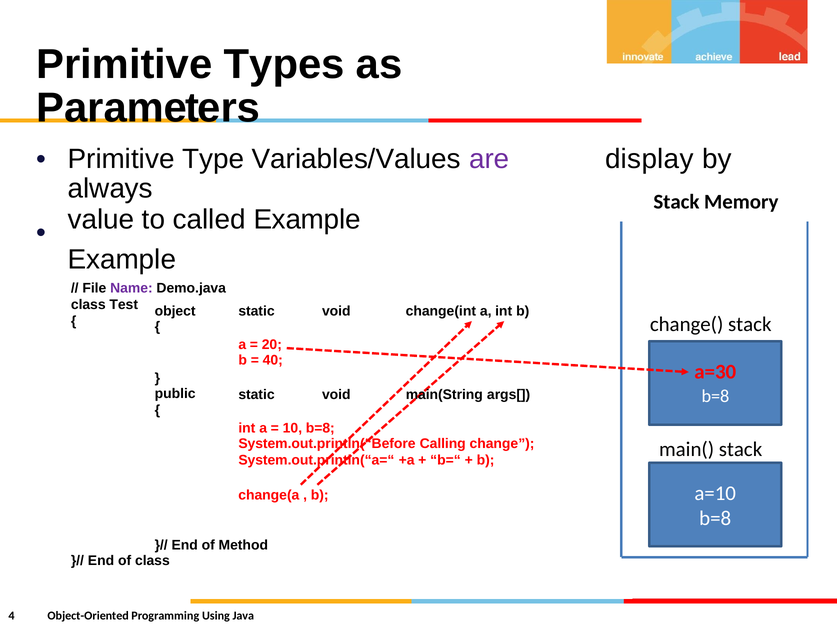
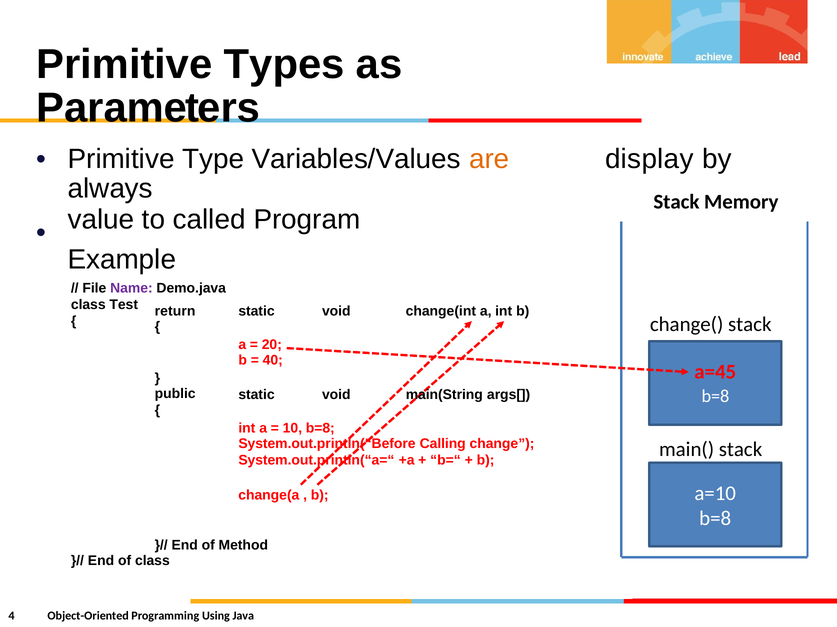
are colour: purple -> orange (489, 159)
called Example: Example -> Program (307, 220)
object: object -> return (175, 311)
a=30: a=30 -> a=45 (715, 372)
